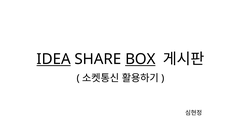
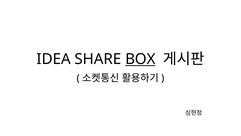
IDEA underline: present -> none (54, 59)
